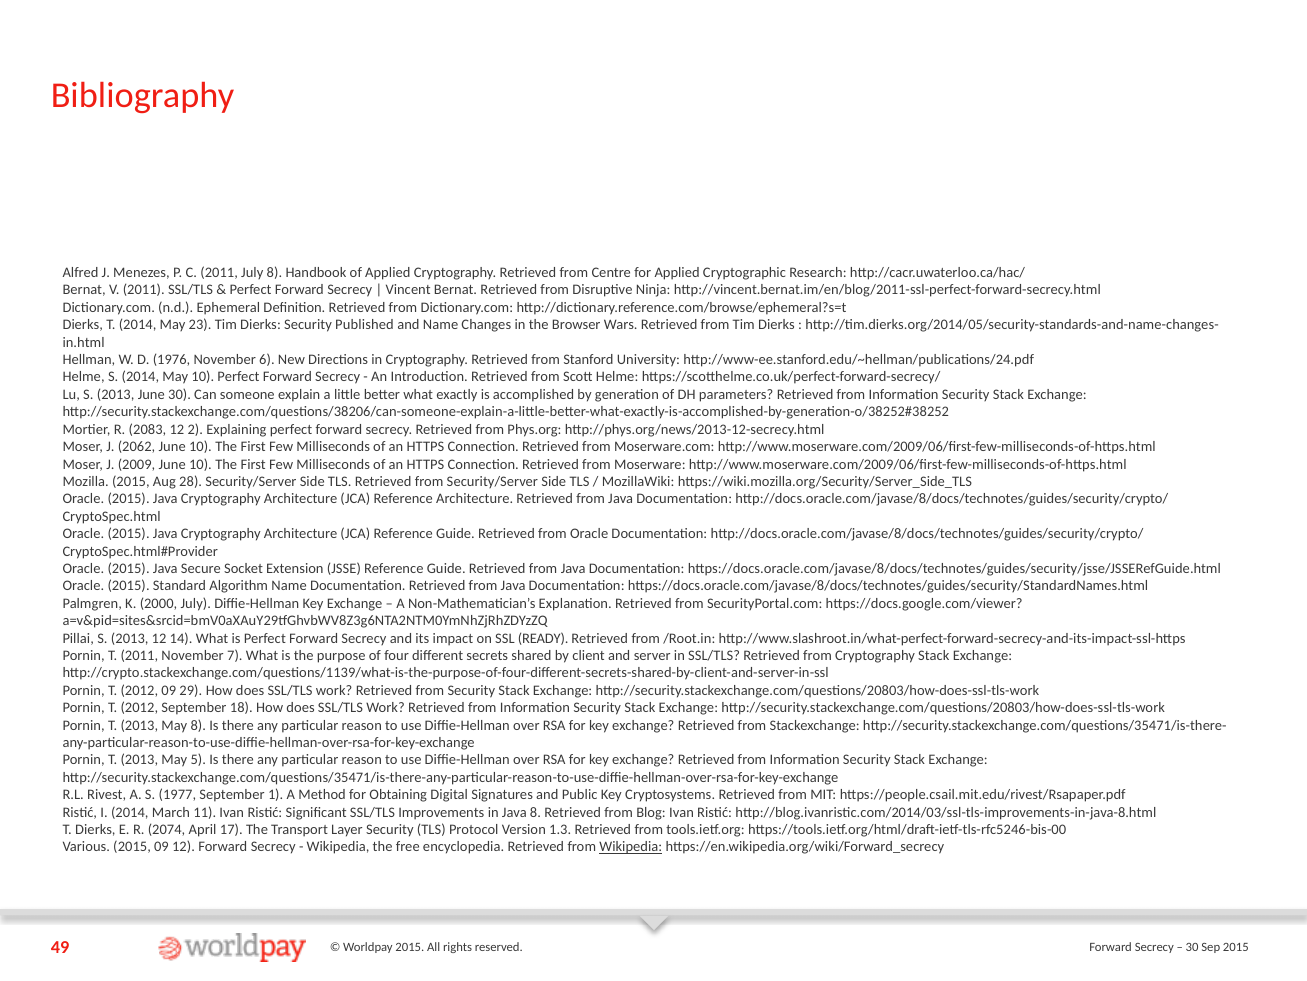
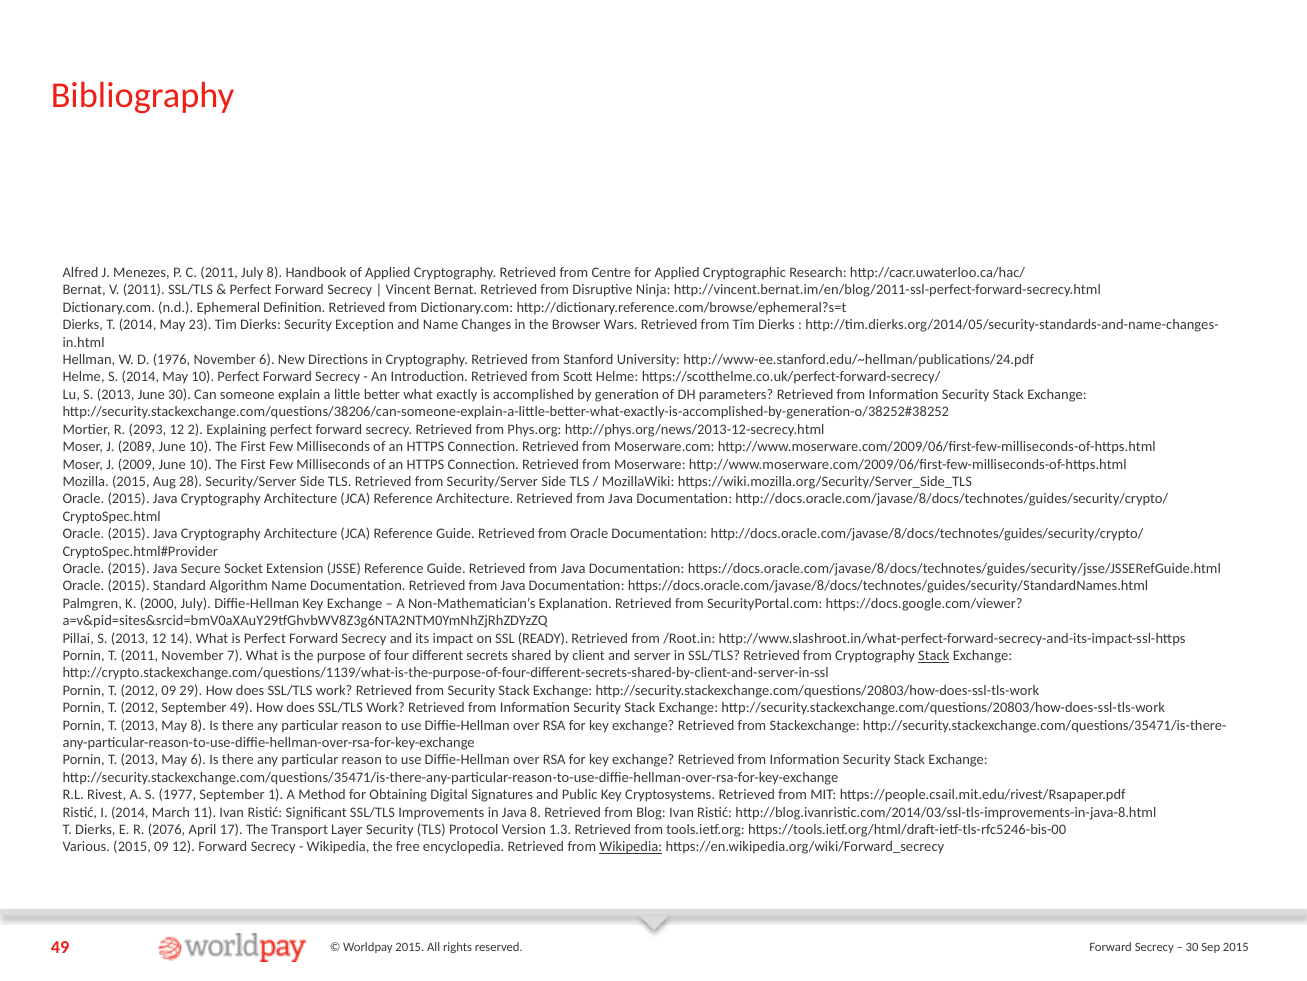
Published: Published -> Exception (365, 325)
2083: 2083 -> 2093 (148, 429)
2062: 2062 -> 2089 (137, 446)
Stack underline: none -> present (934, 655)
September 18: 18 -> 49 (241, 707)
May 5: 5 -> 6 (198, 760)
2074: 2074 -> 2076 (167, 829)
